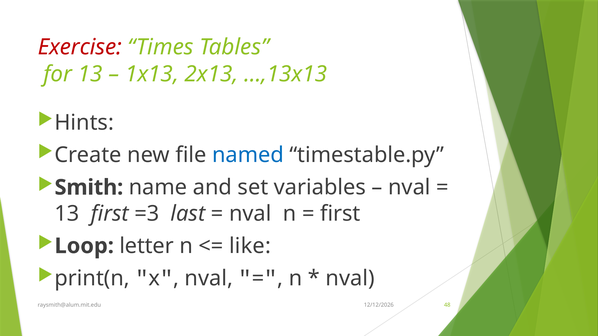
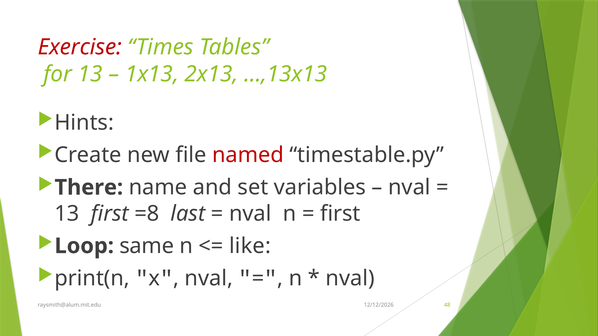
named colour: blue -> red (248, 155)
Smith: Smith -> There (89, 188)
=3: =3 -> =8 (147, 214)
letter: letter -> same (147, 246)
